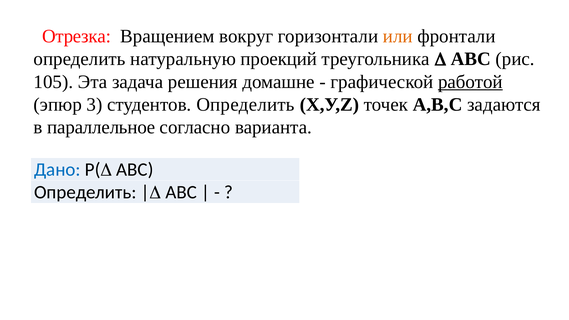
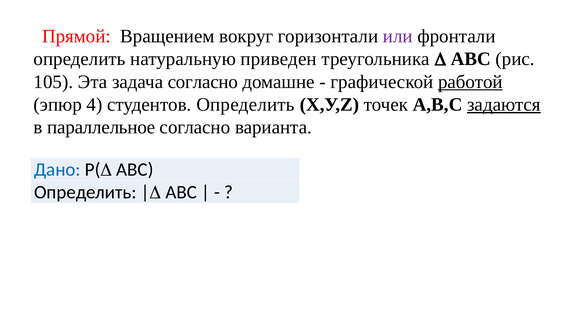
Отрезка: Отрезка -> Прямой (76, 36)
или colour: orange -> purple (398, 36)
проекций: проекций -> приведен (279, 59)
задача решения: решения -> согласно (203, 82)
3: 3 -> 4 (95, 105)
задаются underline: none -> present (504, 105)
